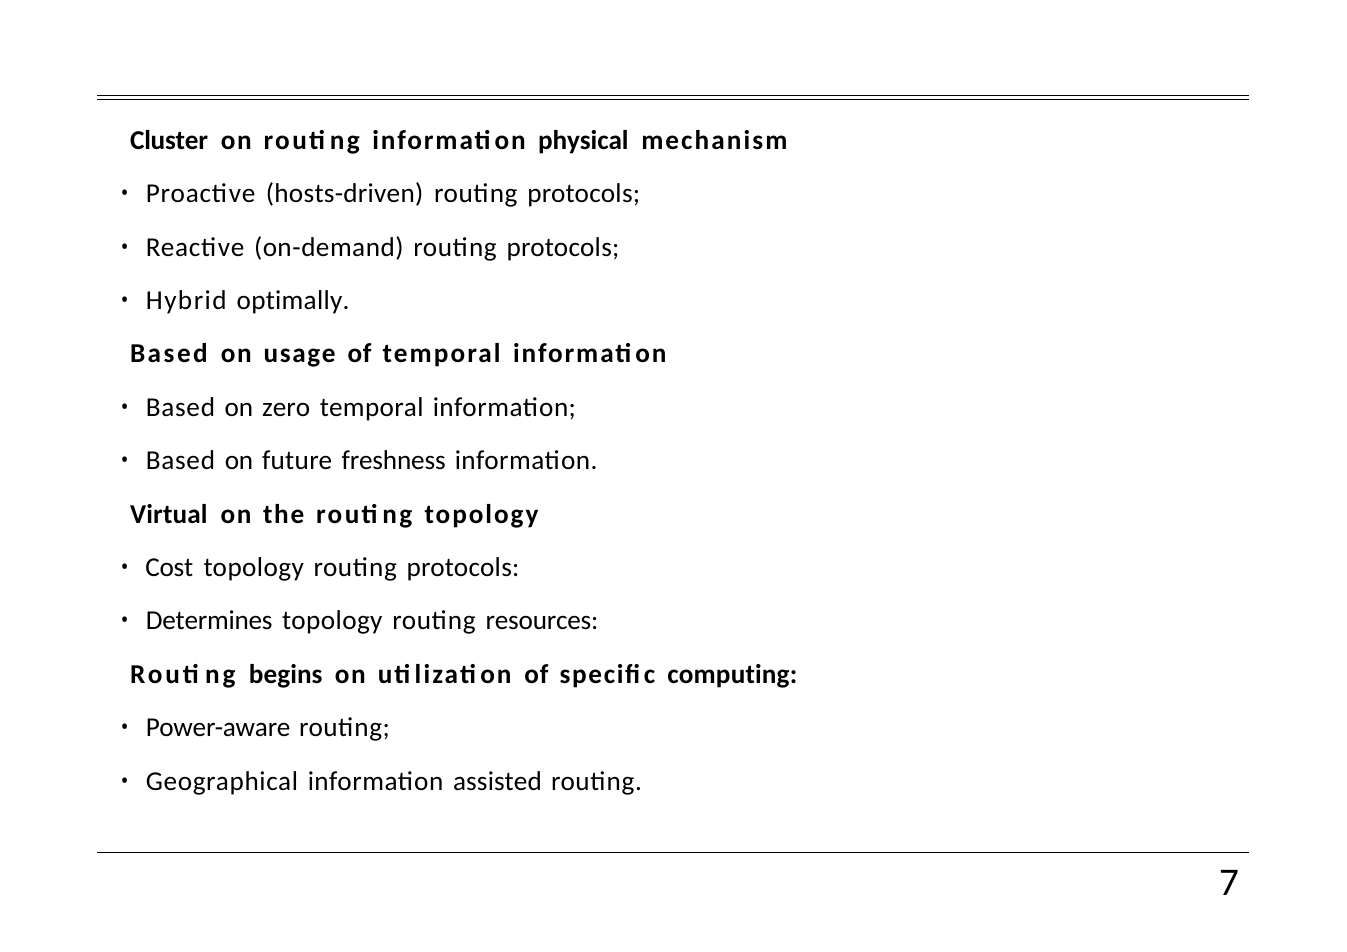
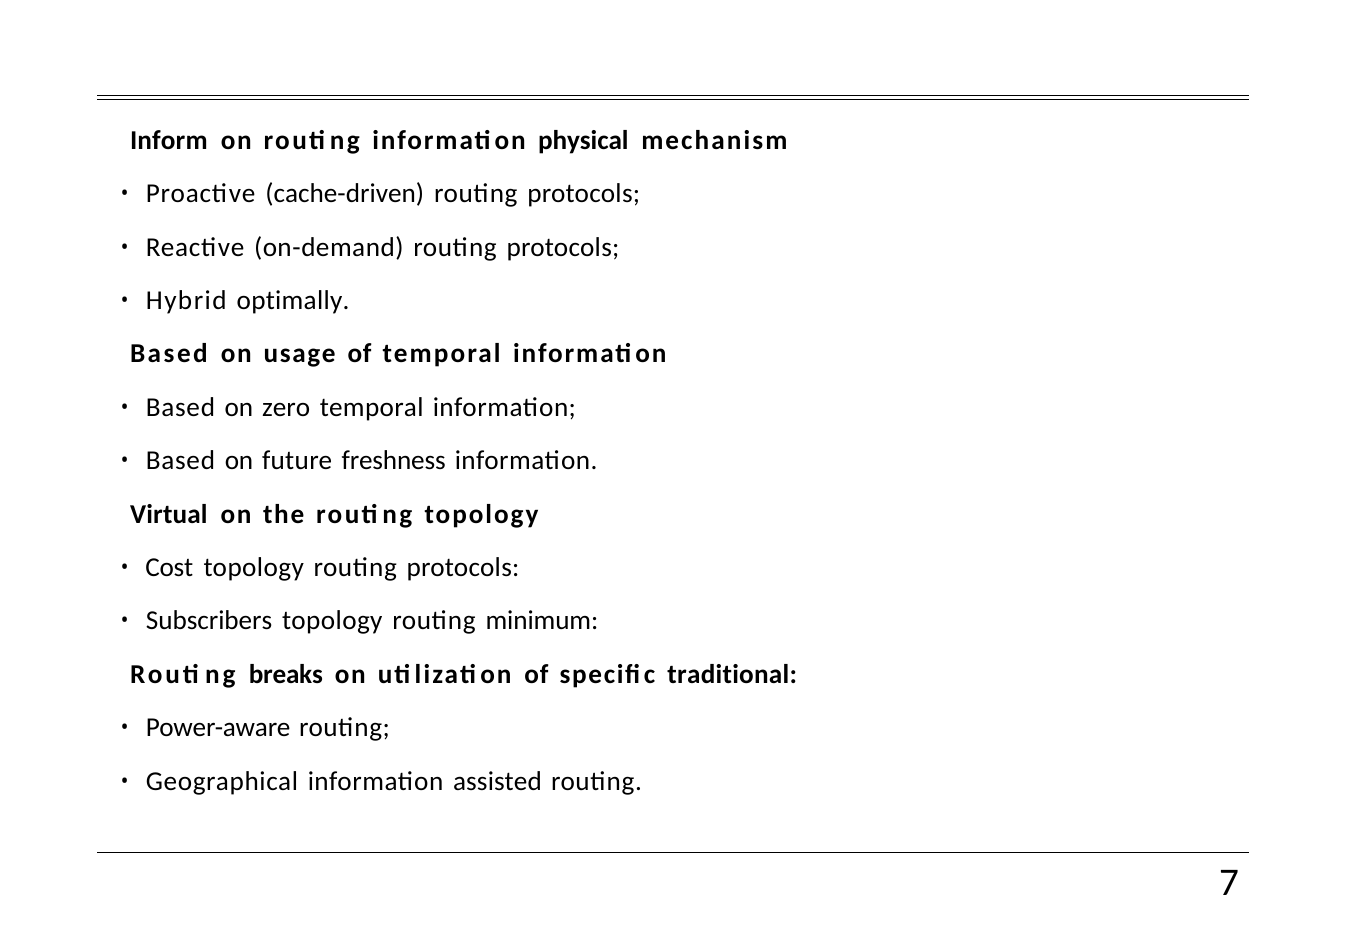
Cluster: Cluster -> Inform (169, 140)
hosts-driven: hosts-driven -> cache-driven (345, 194)
Determines: Determines -> Subscribers (209, 621)
resources: resources -> minimum (542, 621)
begins: begins -> breaks (286, 674)
computing: computing -> traditional (732, 674)
